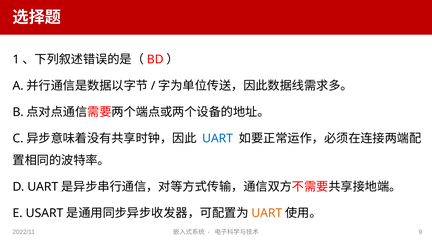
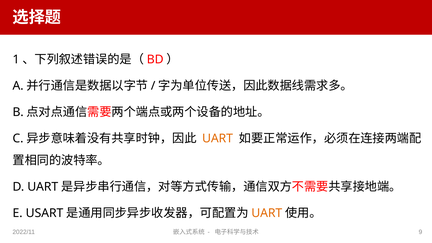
UART colour: blue -> orange (218, 139)
